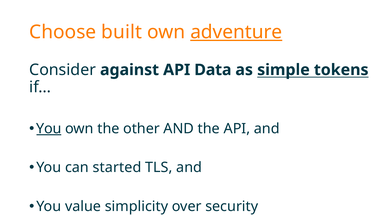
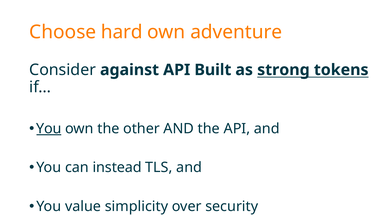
built: built -> hard (122, 32)
adventure underline: present -> none (236, 32)
Data: Data -> Built (213, 70)
simple: simple -> strong (283, 70)
started: started -> instead (117, 168)
